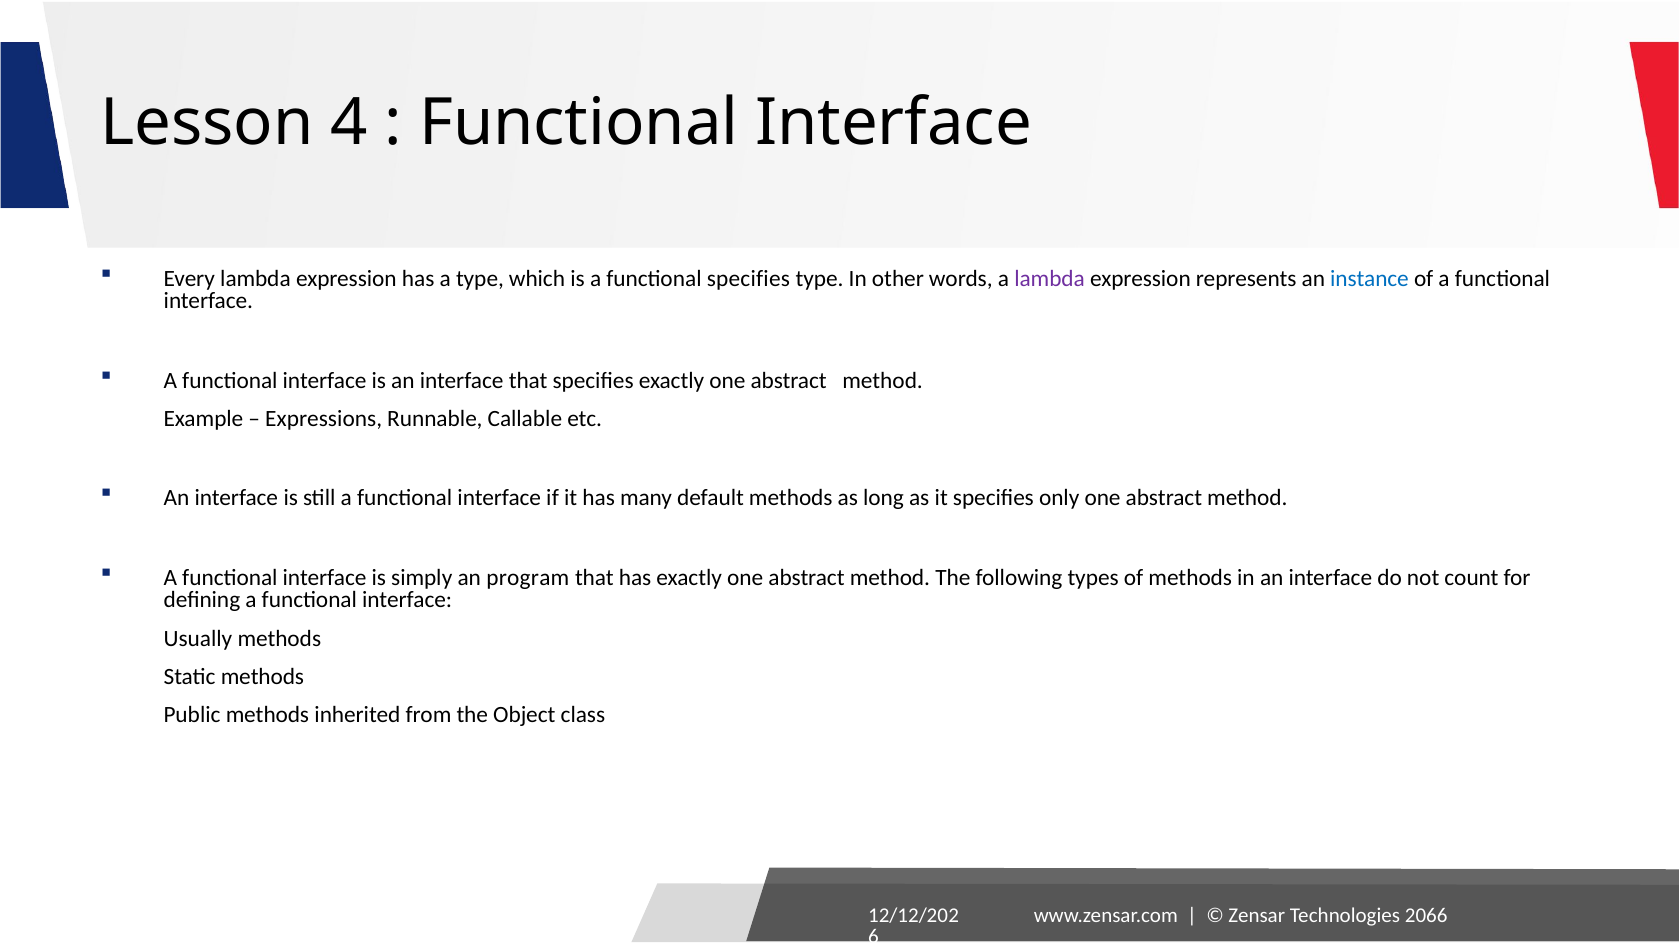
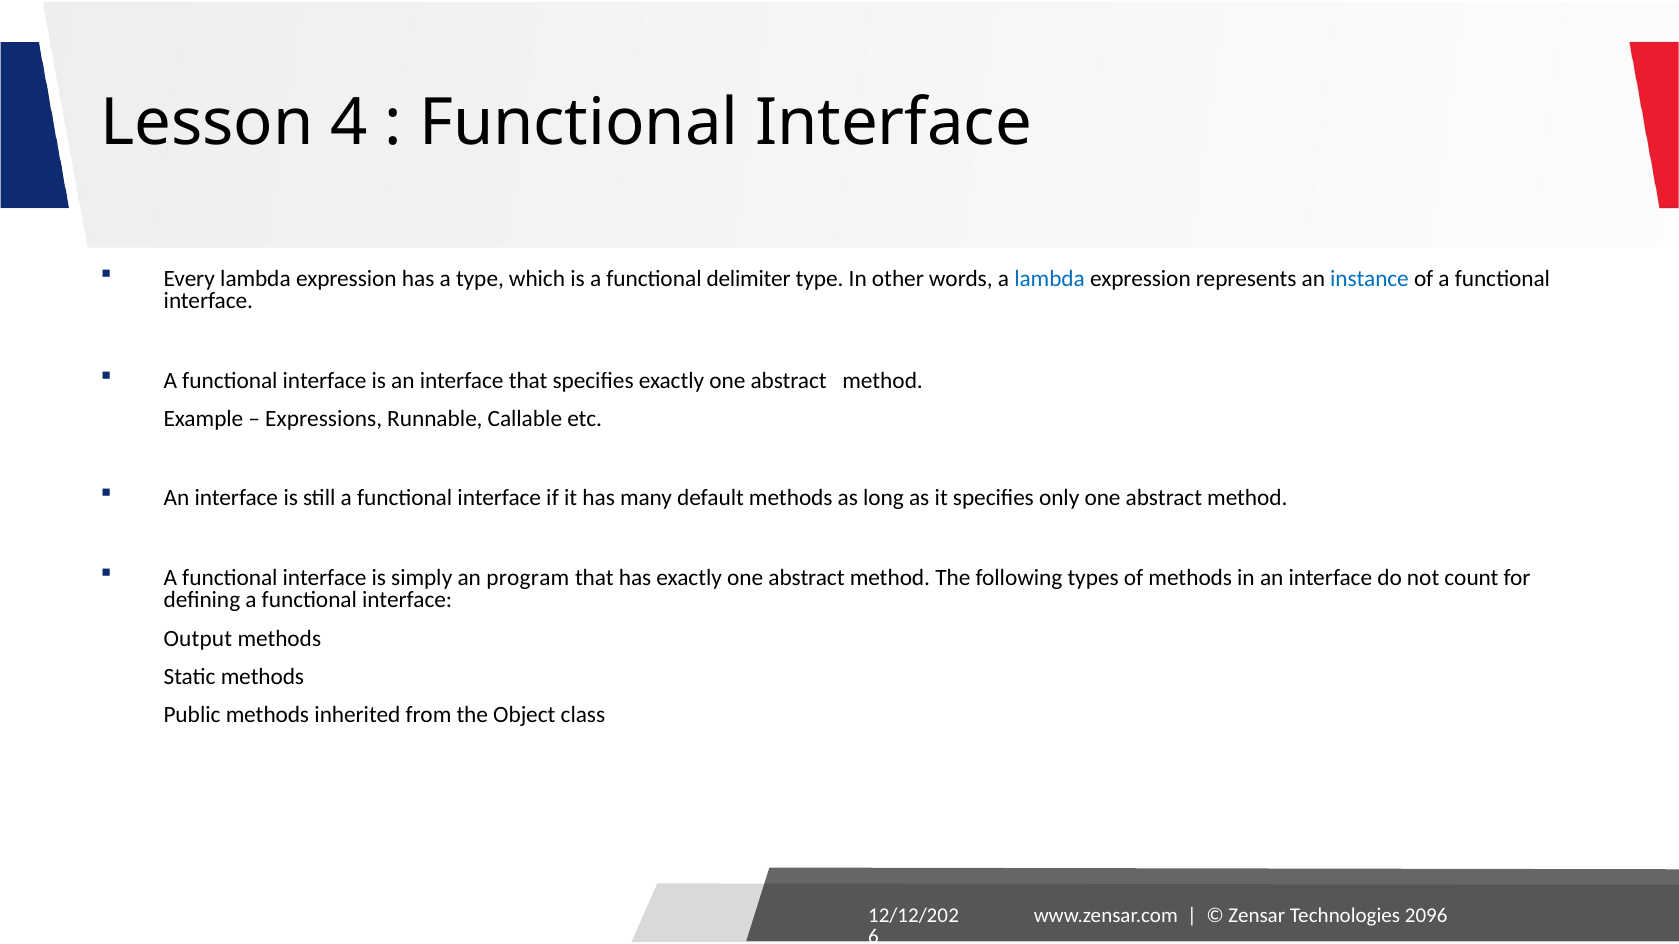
functional specifies: specifies -> delimiter (749, 279)
lambda colour: purple -> blue (1050, 279)
Usually: Usually -> Output (198, 639)
2066: 2066 -> 2096 (1426, 916)
